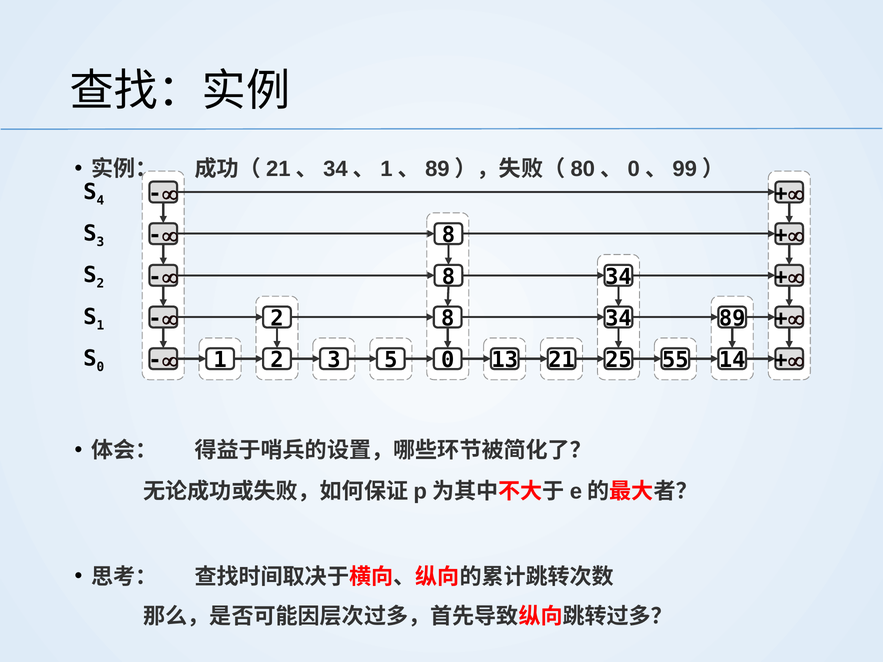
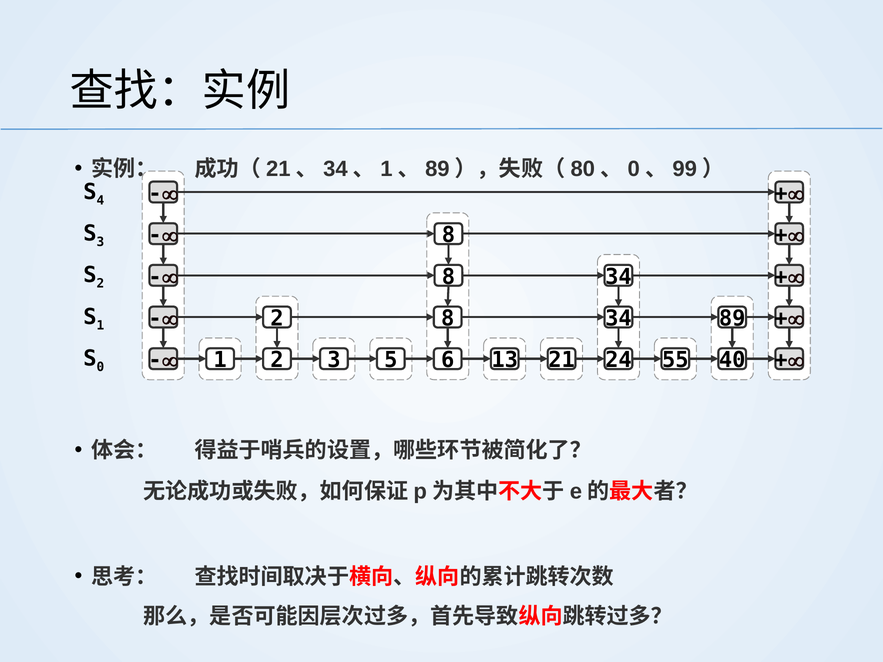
14: 14 -> 40 (732, 360)
5 0: 0 -> 6 (448, 360)
25: 25 -> 24 (618, 360)
